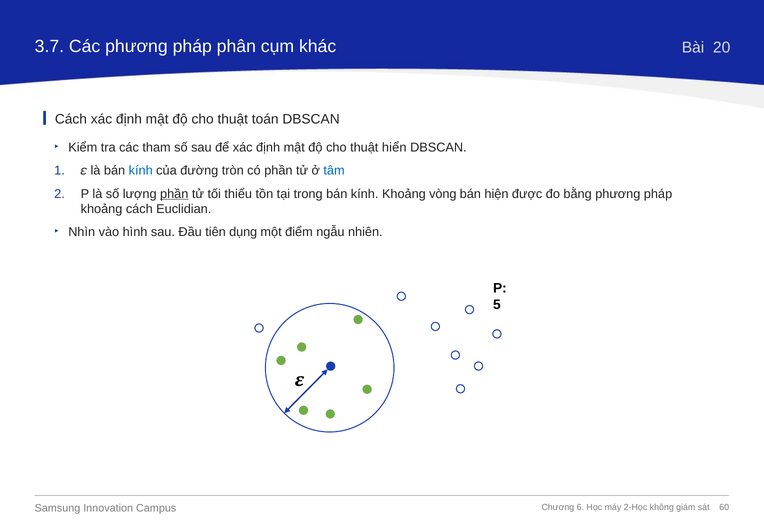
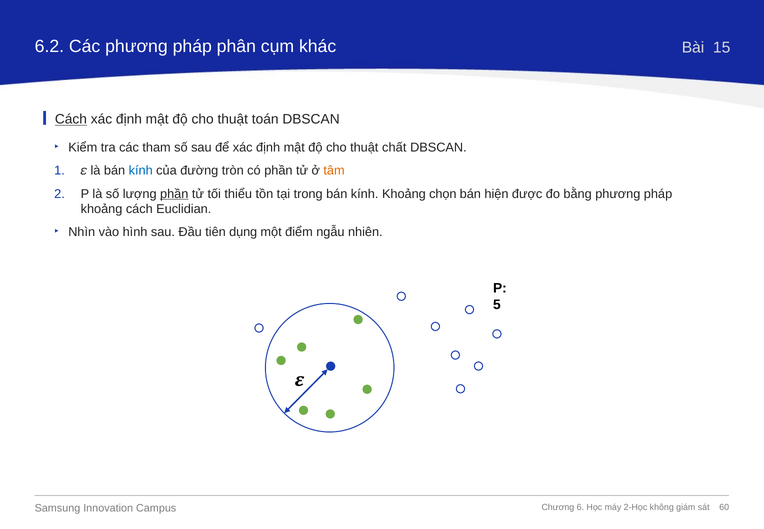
3.7: 3.7 -> 6.2 (49, 47)
20: 20 -> 15 (722, 48)
Cách underline: none -> present (71, 119)
hiển: hiển -> chất (394, 148)
tâm colour: blue -> orange (334, 171)
vòng: vòng -> chọn (443, 194)
